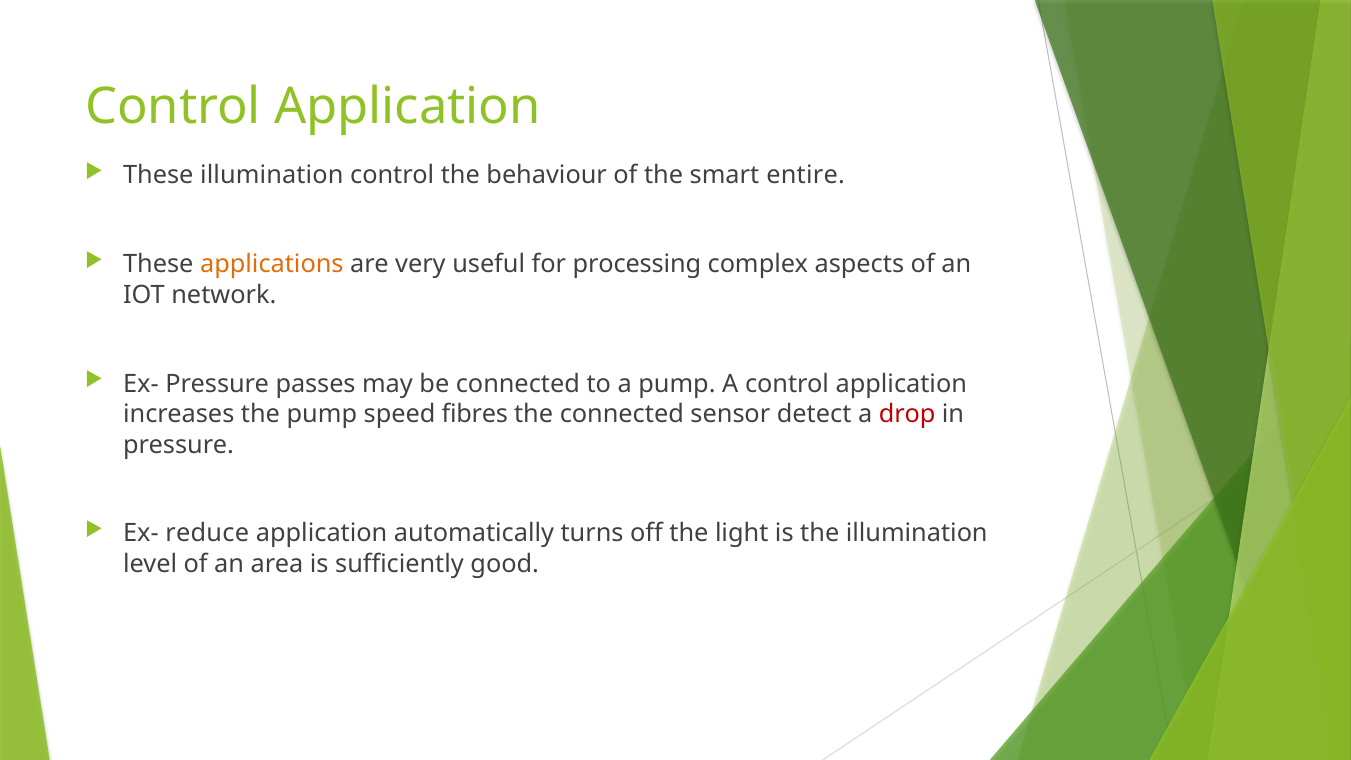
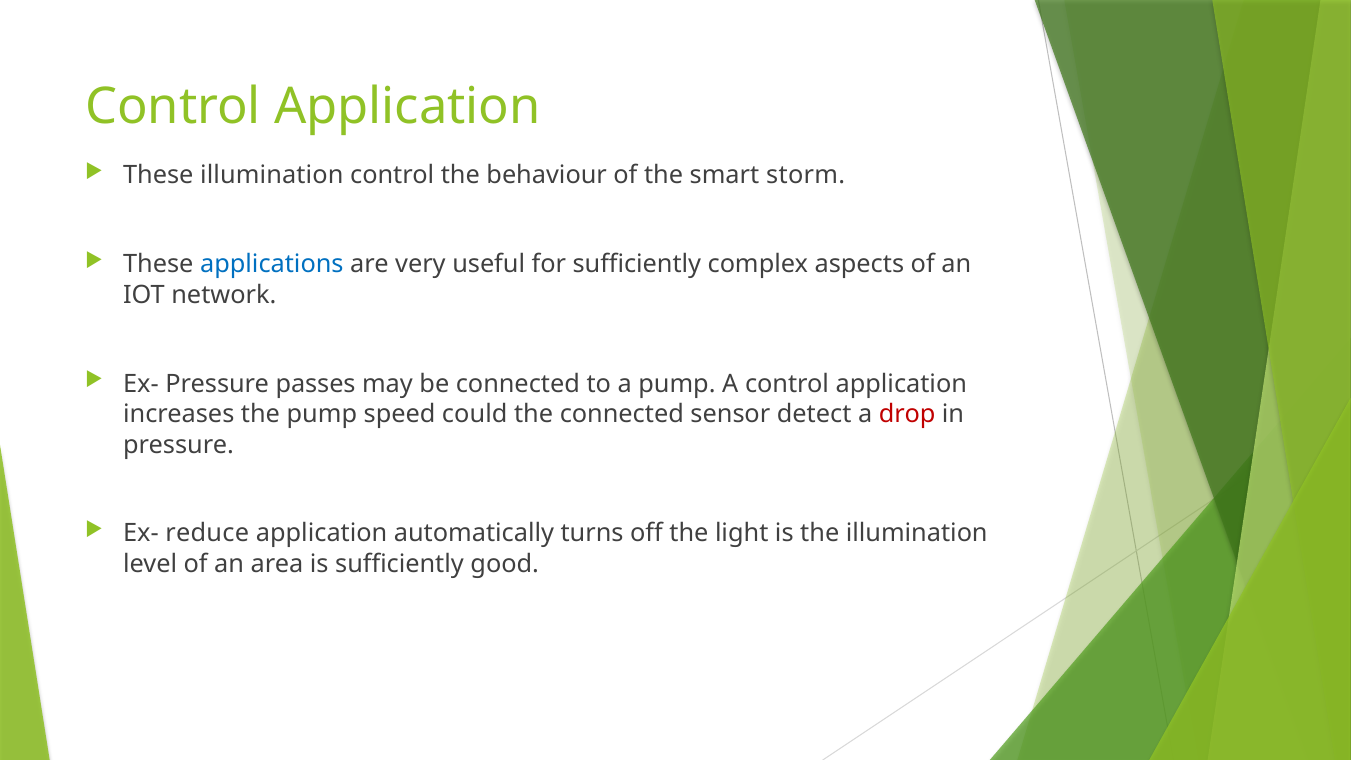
entire: entire -> storm (806, 176)
applications colour: orange -> blue (272, 264)
for processing: processing -> sufficiently (637, 264)
fibres: fibres -> could (475, 414)
